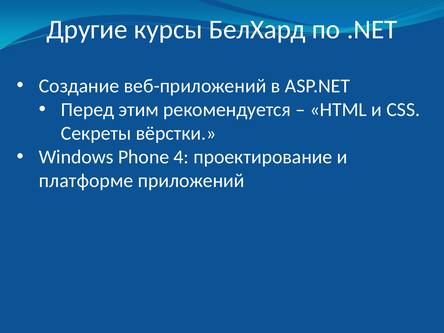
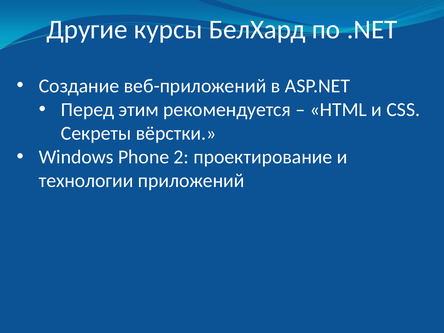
4: 4 -> 2 (181, 157)
платформе: платформе -> технологии (86, 181)
